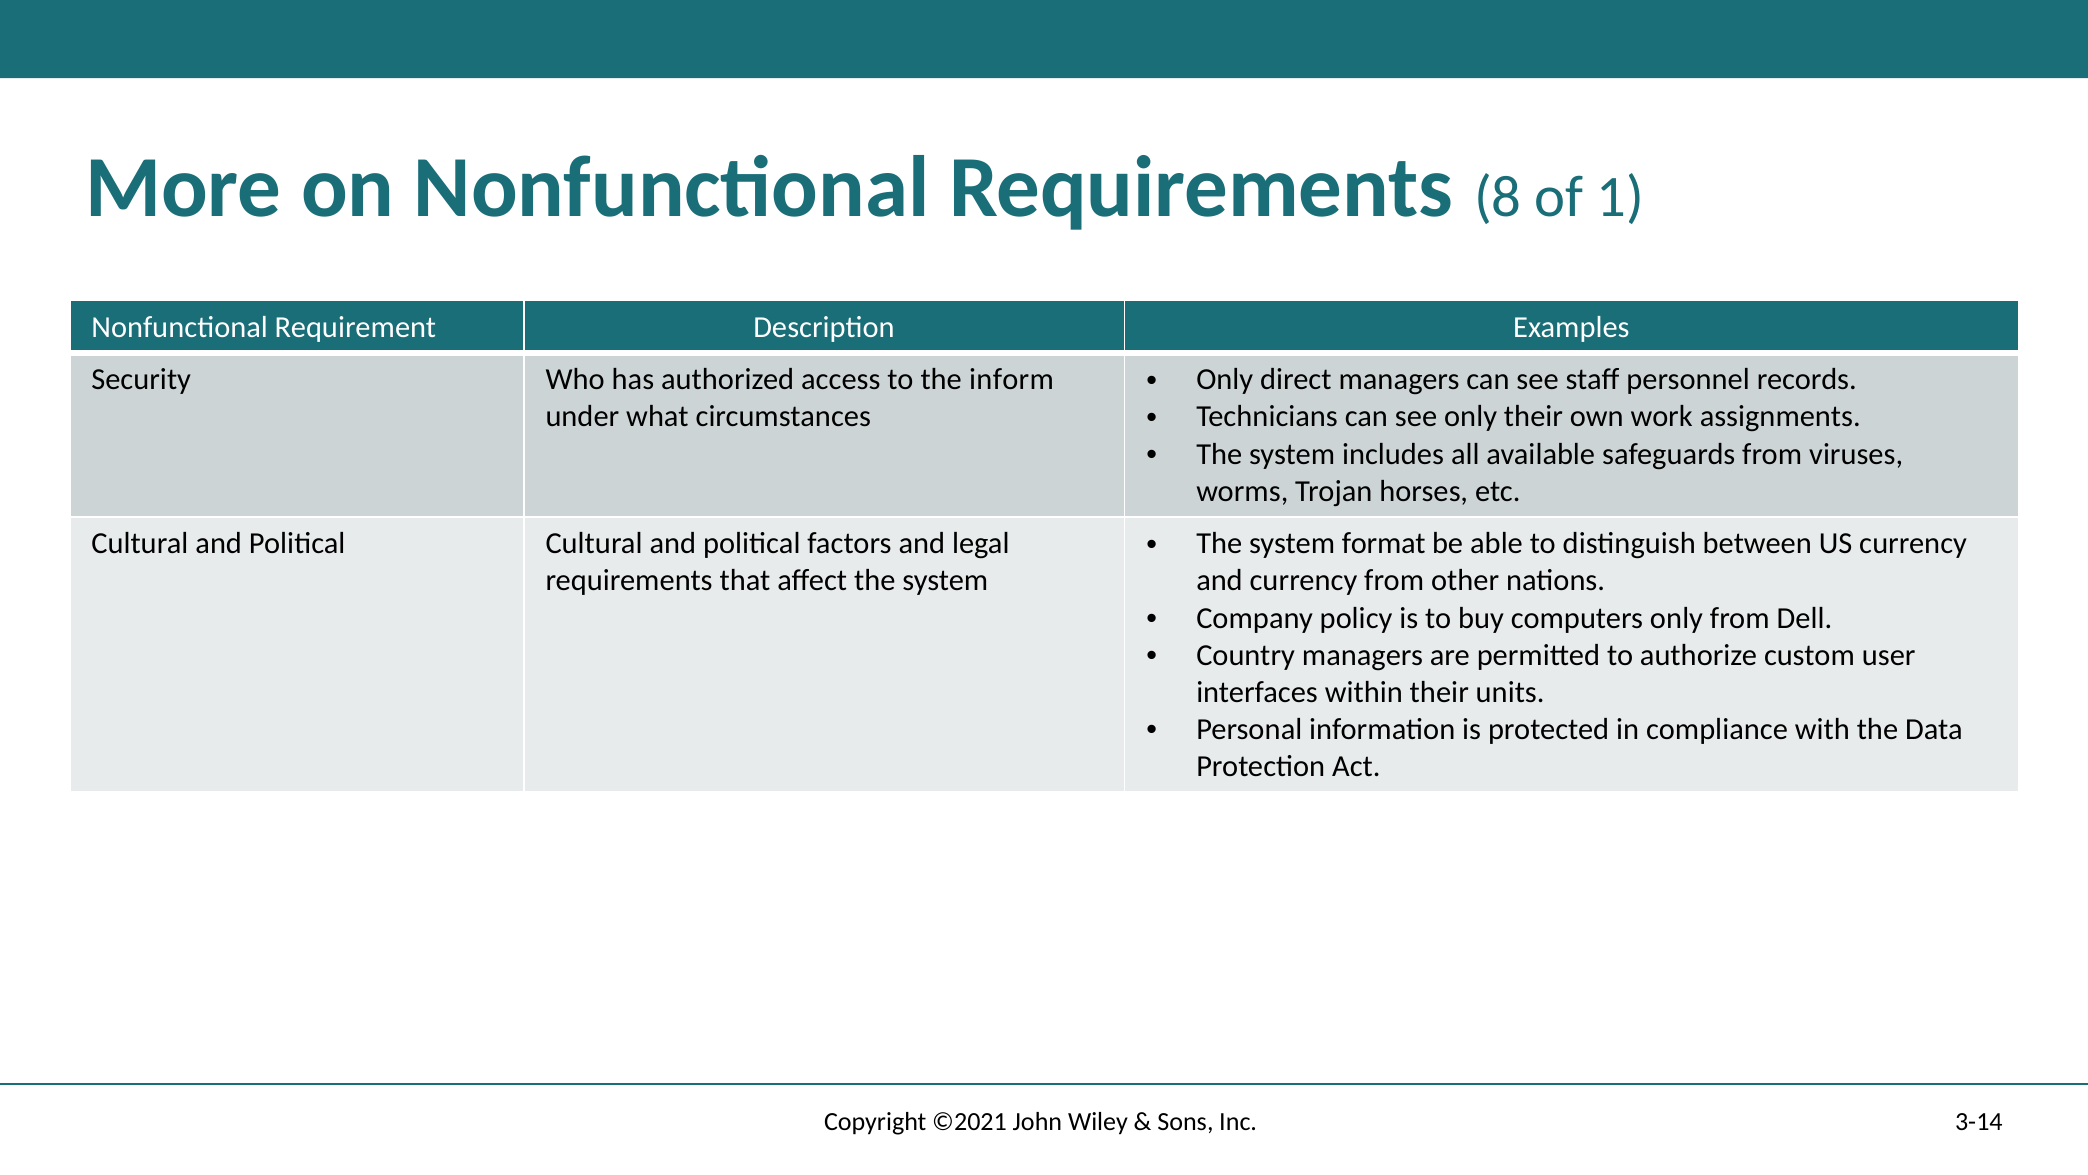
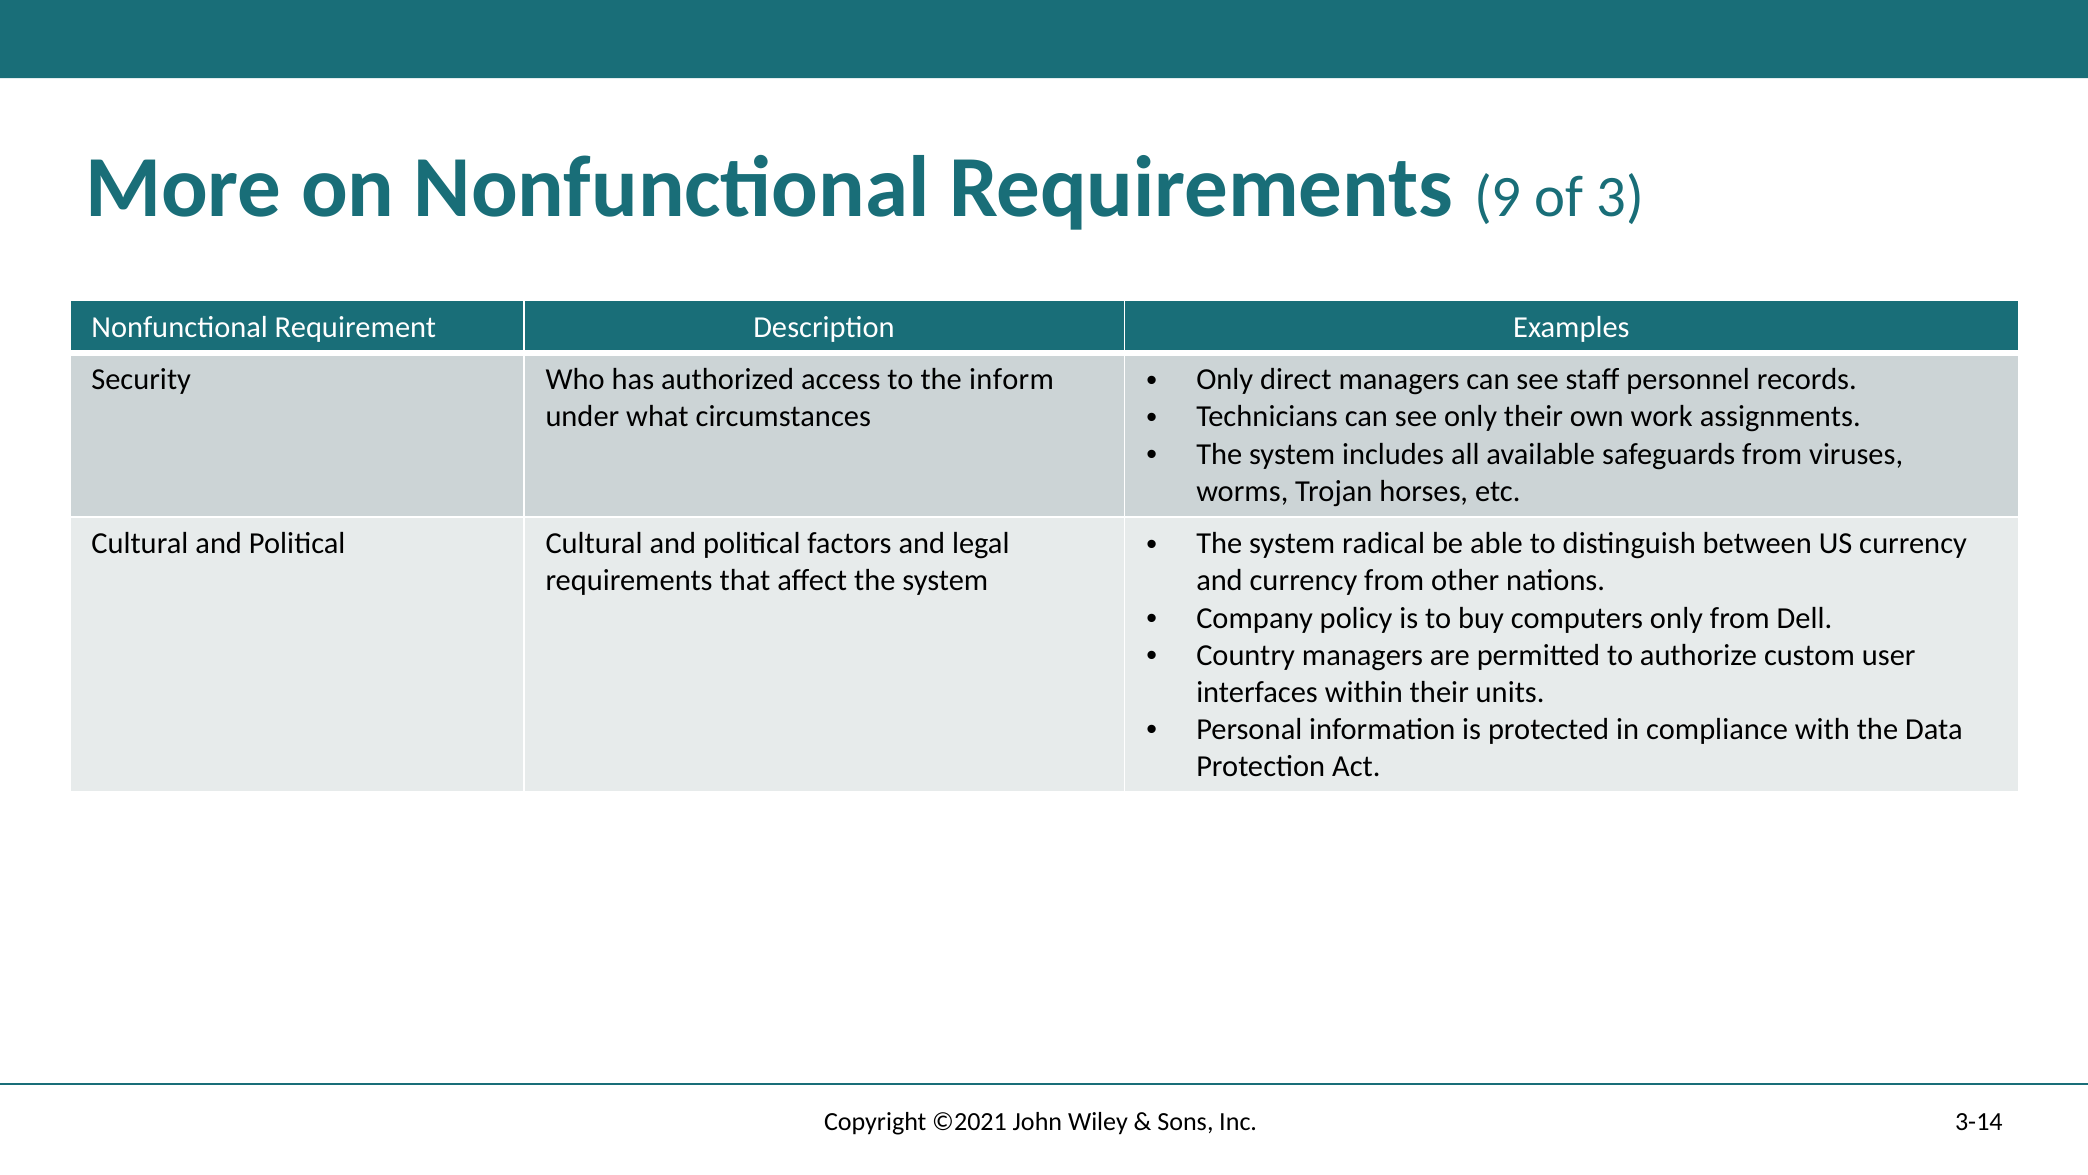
8: 8 -> 9 (1498, 197)
1: 1 -> 3 (1621, 197)
format: format -> radical (1384, 544)
